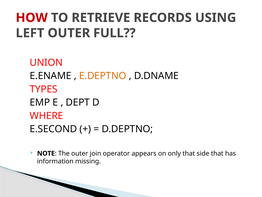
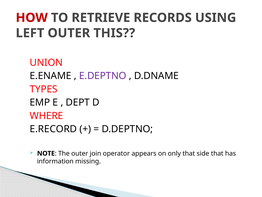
FULL: FULL -> THIS (114, 33)
E.DEPTNO colour: orange -> purple (103, 76)
E.SECOND: E.SECOND -> E.RECORD (53, 129)
